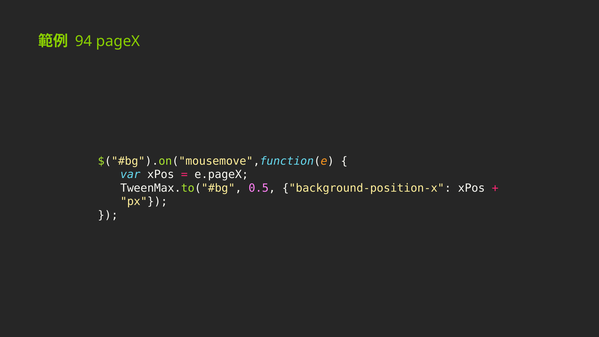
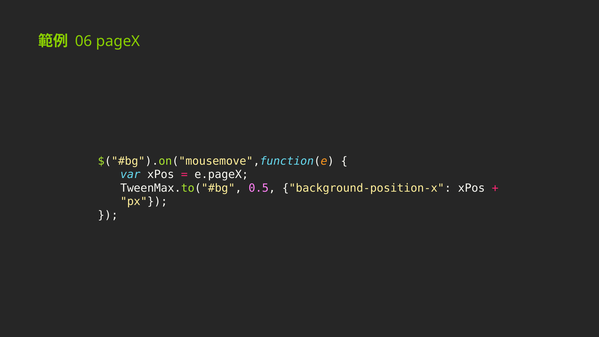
94: 94 -> 06 (84, 41)
